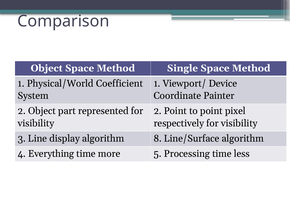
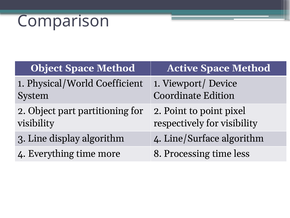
Single: Single -> Active (182, 68)
Painter: Painter -> Edition (219, 96)
represented: represented -> partitioning (103, 111)
display algorithm 8: 8 -> 4 (158, 138)
5: 5 -> 8 (158, 153)
